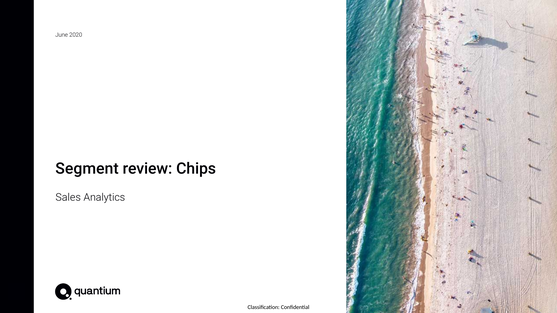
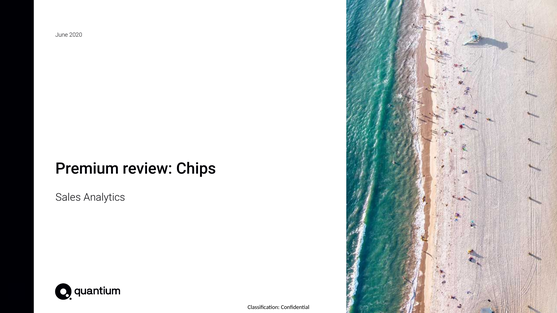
Segment: Segment -> Premium (87, 169)
